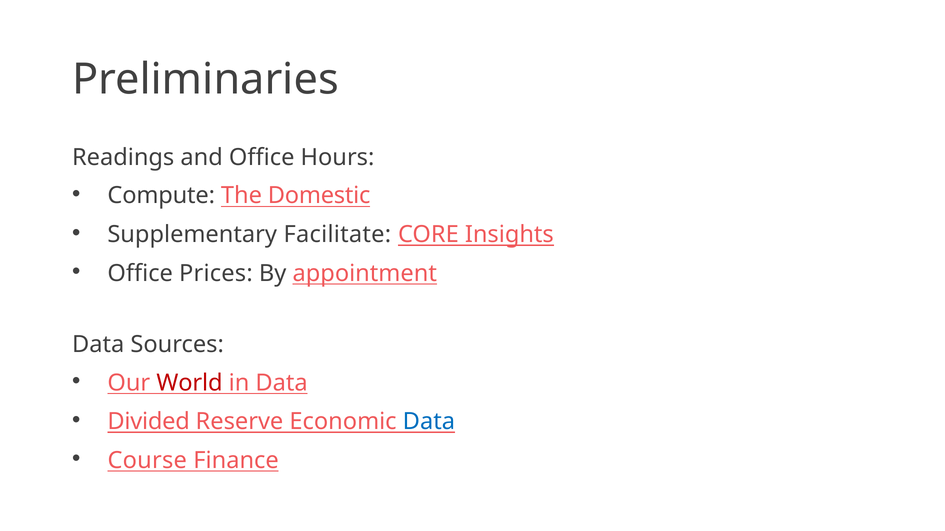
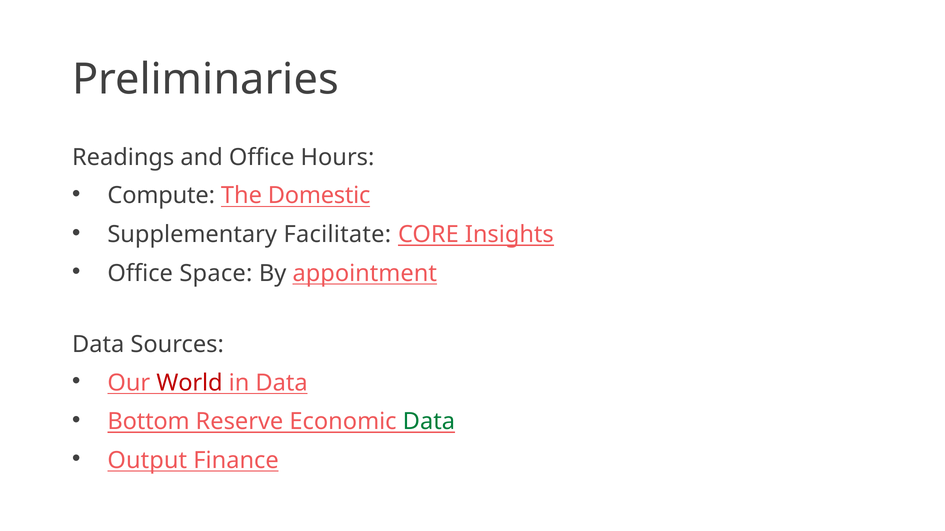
Prices: Prices -> Space (216, 274)
Divided: Divided -> Bottom (149, 422)
Data colour: blue -> green (429, 422)
Course: Course -> Output (147, 461)
